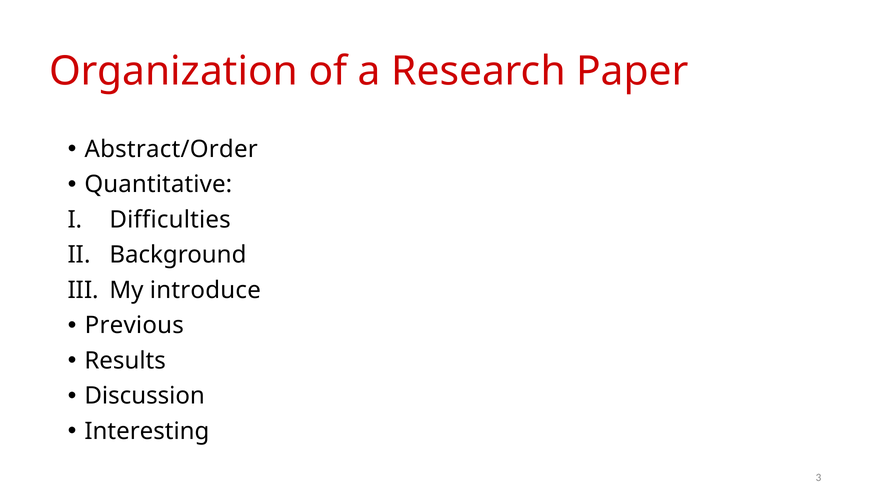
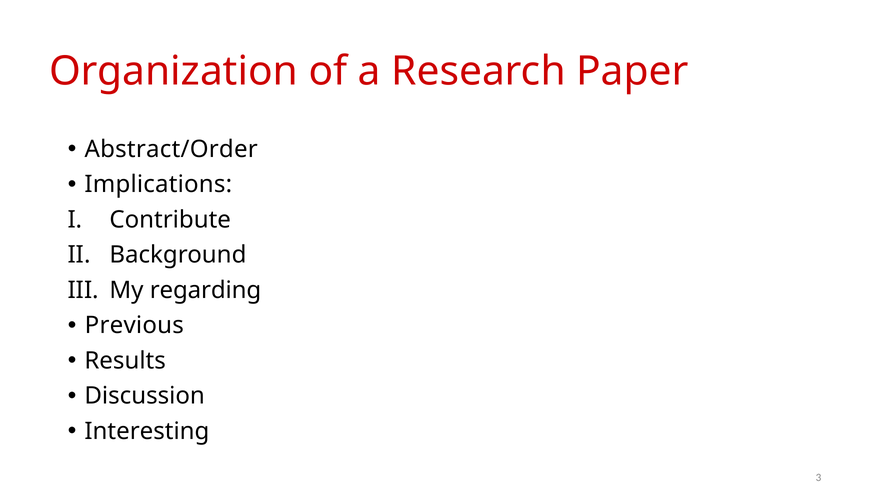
Quantitative: Quantitative -> Implications (158, 185)
Difficulties: Difficulties -> Contribute (170, 220)
introduce: introduce -> regarding (206, 290)
